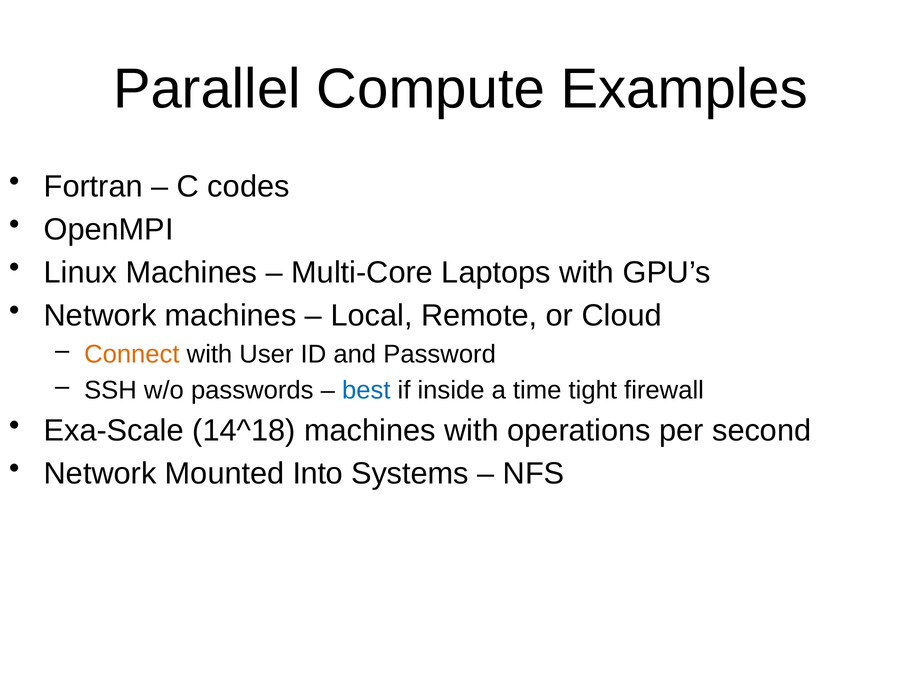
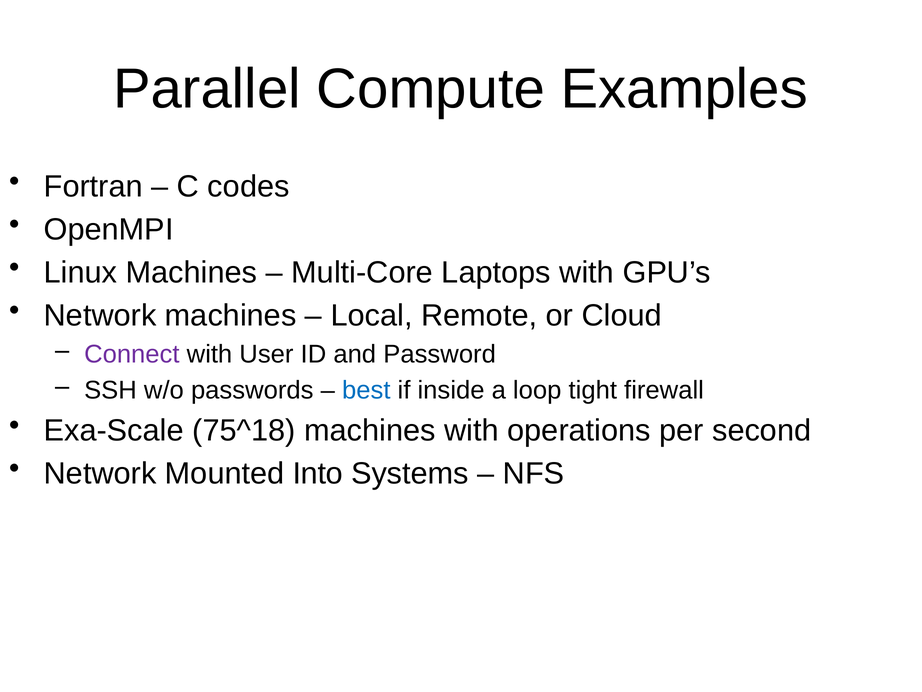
Connect colour: orange -> purple (132, 354)
time: time -> loop (537, 390)
14^18: 14^18 -> 75^18 (244, 430)
